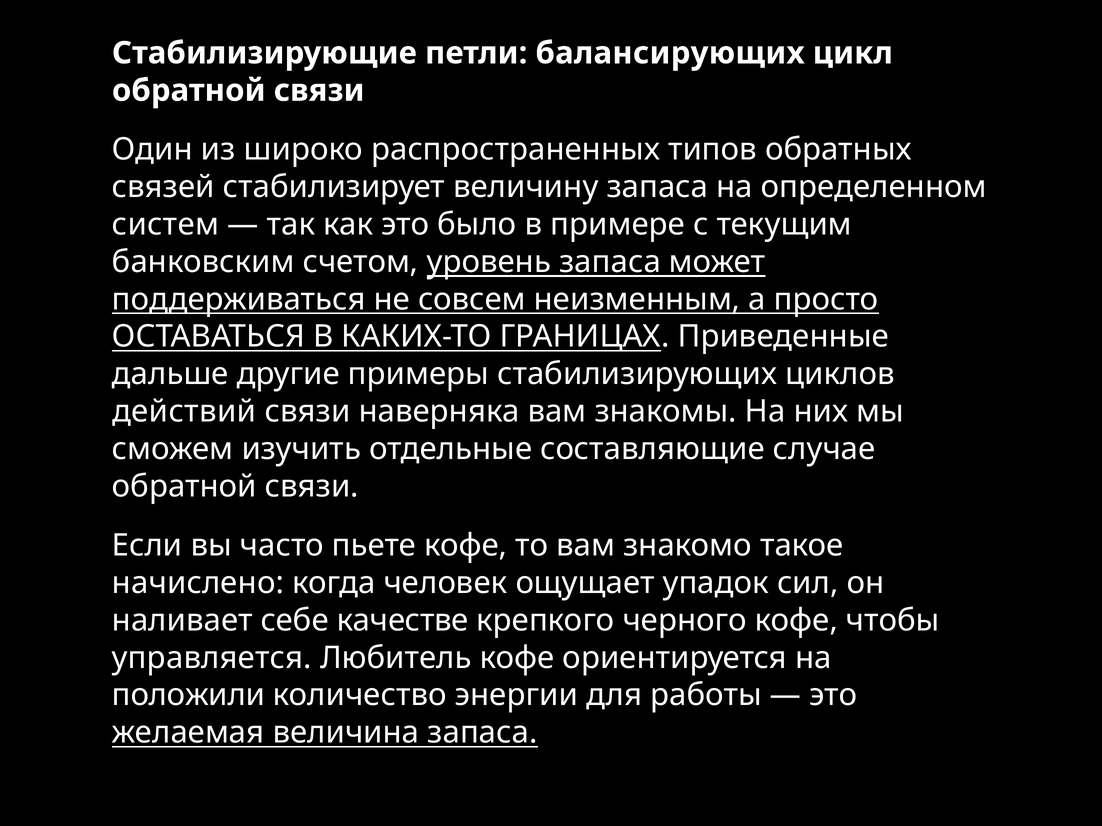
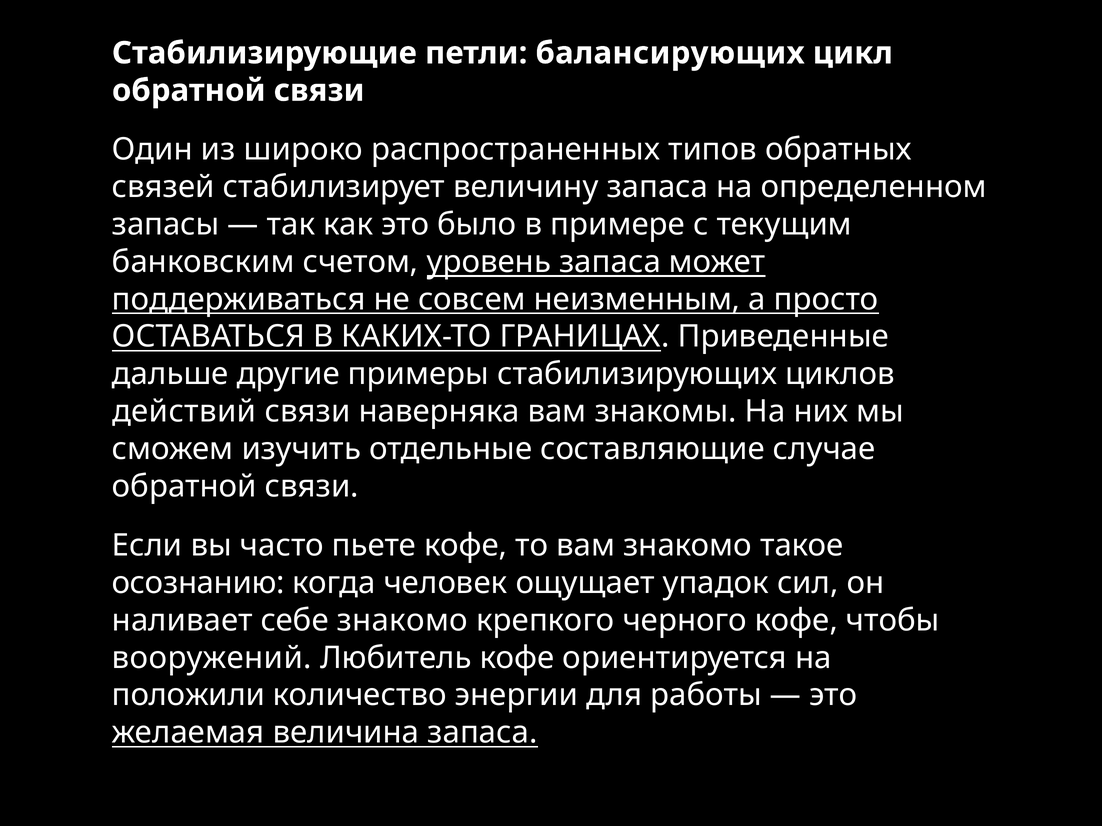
систем: систем -> запасы (166, 225)
начислено: начислено -> осознанию (198, 583)
себе качестве: качестве -> знакомо (402, 621)
управляется: управляется -> вооружений (212, 658)
